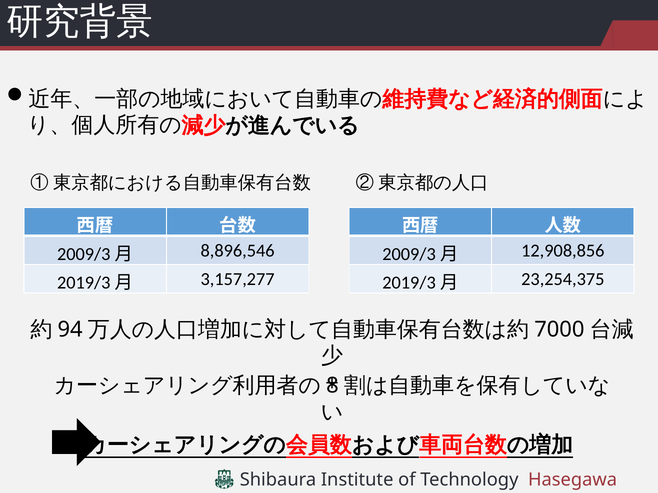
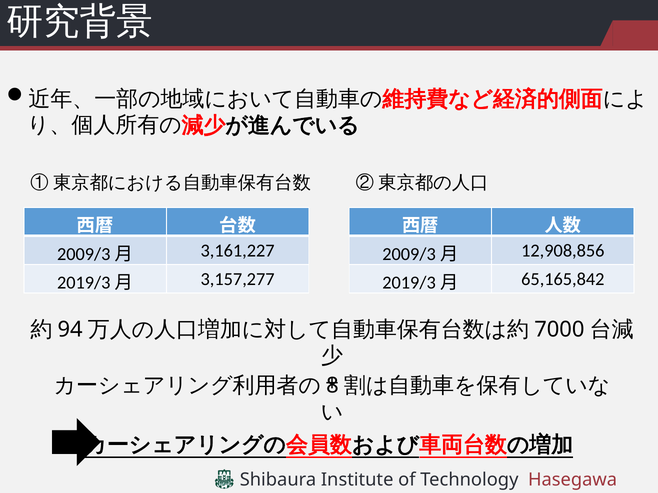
8,896,546: 8,896,546 -> 3,161,227 (238, 251)
23,254,375: 23,254,375 -> 65,165,842 (563, 279)
